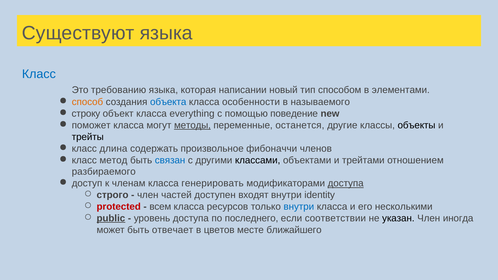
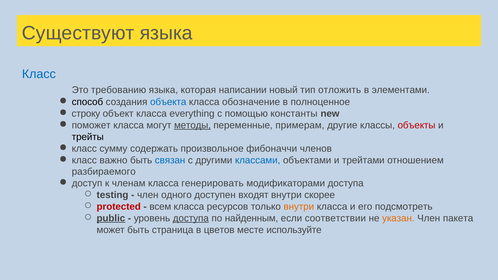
способом: способом -> отложить (340, 90)
способ colour: orange -> black (87, 102)
особенности: особенности -> обозначение (251, 102)
называемого: называемого -> полноценное (320, 102)
поведение: поведение -> константы (294, 114)
останется: останется -> примерам (300, 125)
объекты colour: black -> red (417, 125)
длина: длина -> сумму (113, 149)
метод: метод -> важно (113, 160)
классами colour: black -> blue (258, 160)
доступа underline: present -> none (346, 183)
строго: строго -> testing (113, 195)
частей: частей -> одного (176, 195)
identity: identity -> скорее (320, 195)
внутри colour: blue -> orange (299, 207)
несколькими: несколькими -> подсмотреть (404, 207)
доступа underline: none -> present (191, 218)
последнего: последнего -> найденным (252, 218)
указан colour: black -> orange (398, 218)
иногда: иногда -> пакета (458, 218)
отвечает: отвечает -> страница (173, 230)
ближайшего: ближайшего -> используйте (294, 230)
